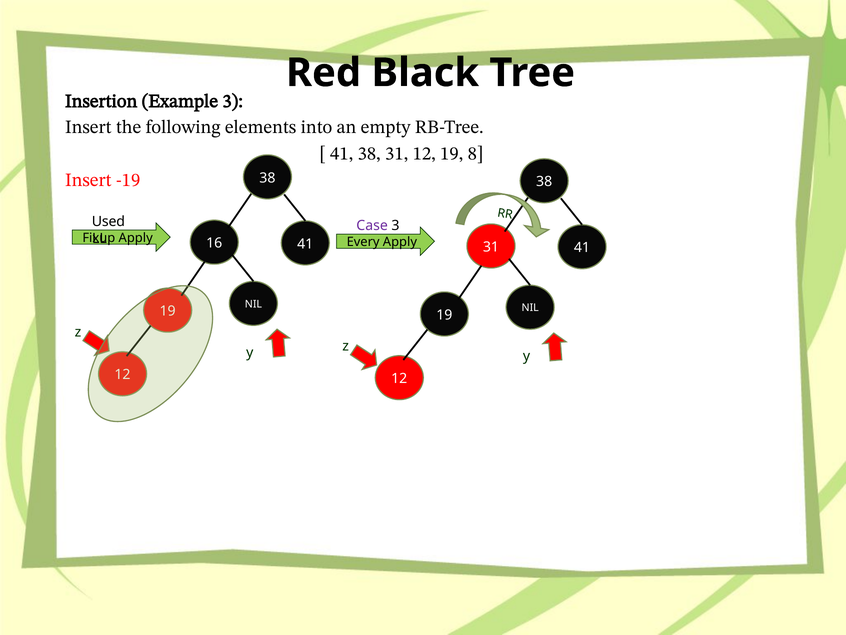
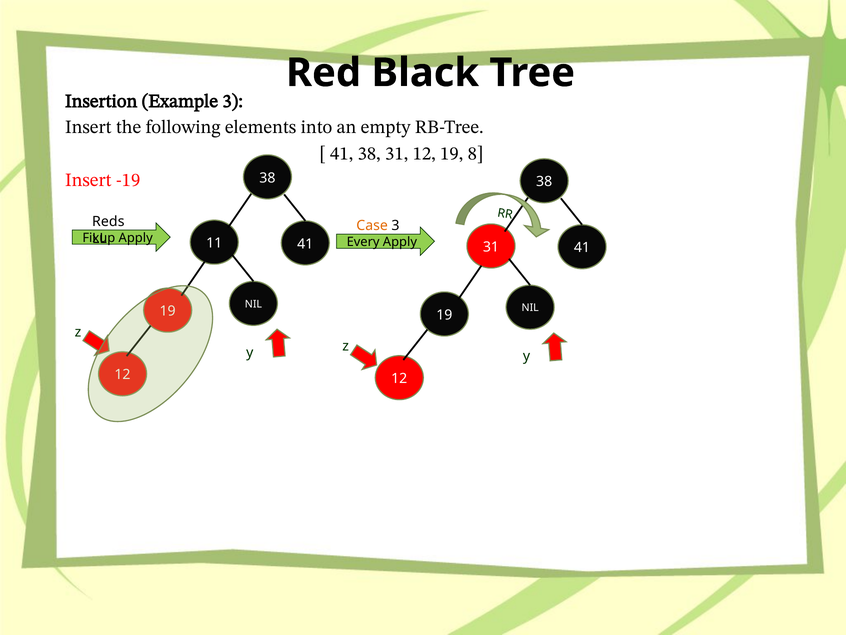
Used: Used -> Reds (108, 221)
Case colour: purple -> orange (372, 225)
16: 16 -> 11 (214, 243)
